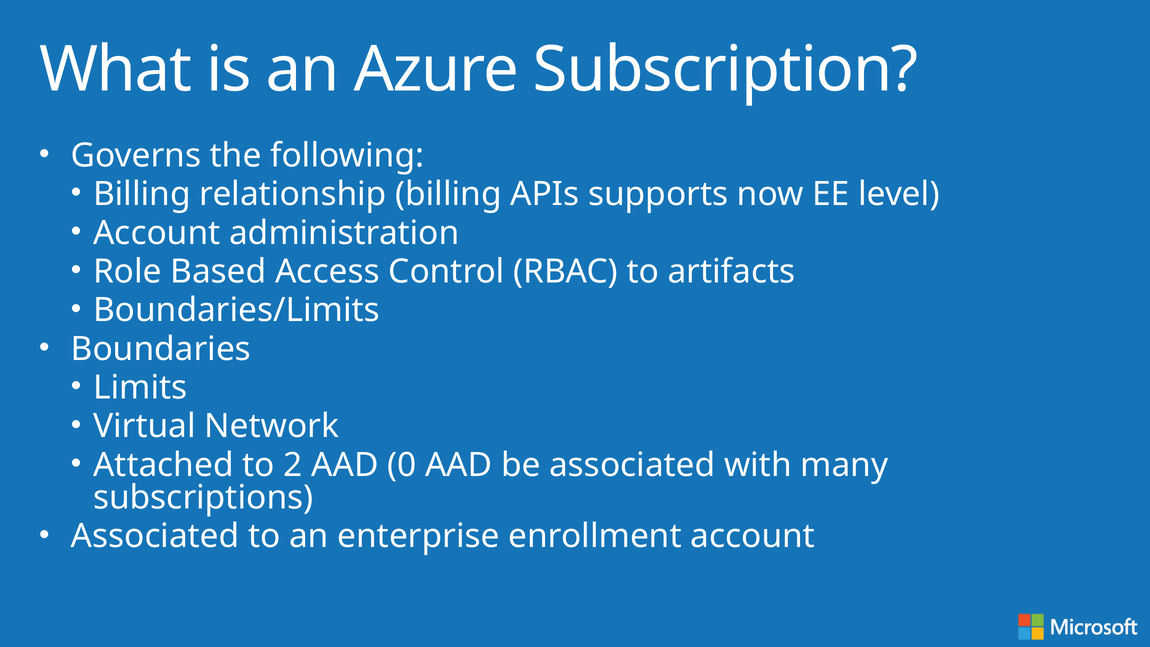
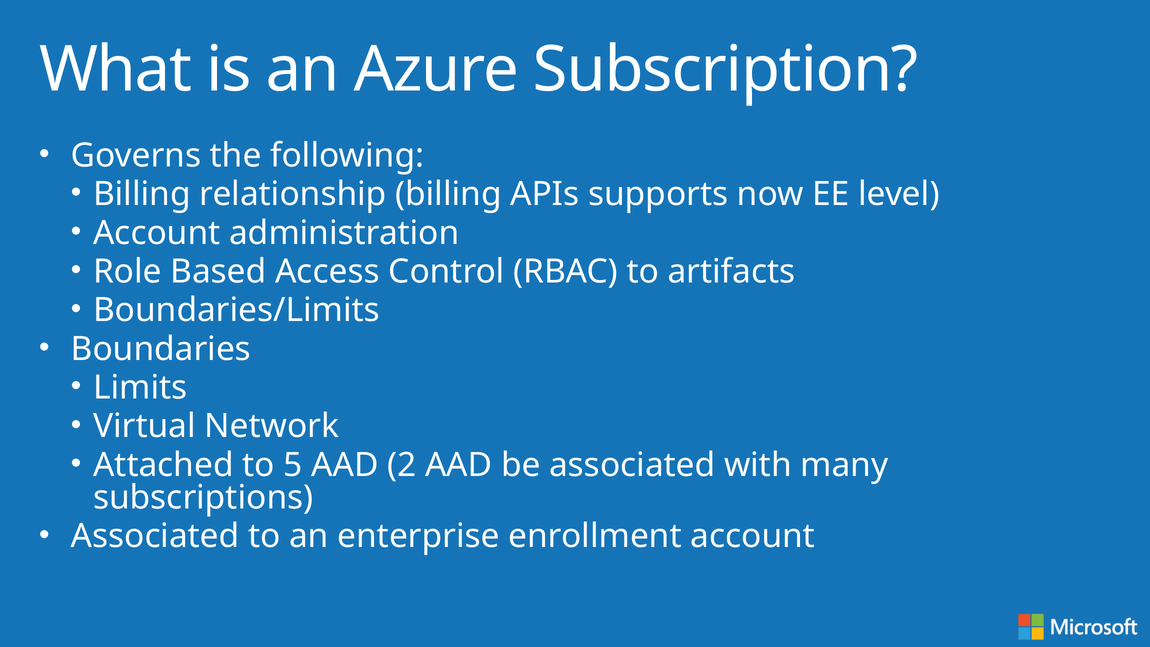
2: 2 -> 5 (293, 465)
0: 0 -> 2 (402, 465)
